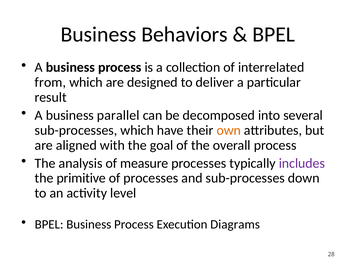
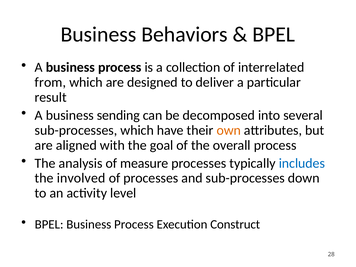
parallel: parallel -> sending (118, 115)
includes colour: purple -> blue (302, 163)
primitive: primitive -> involved (81, 178)
Diagrams: Diagrams -> Construct (235, 224)
